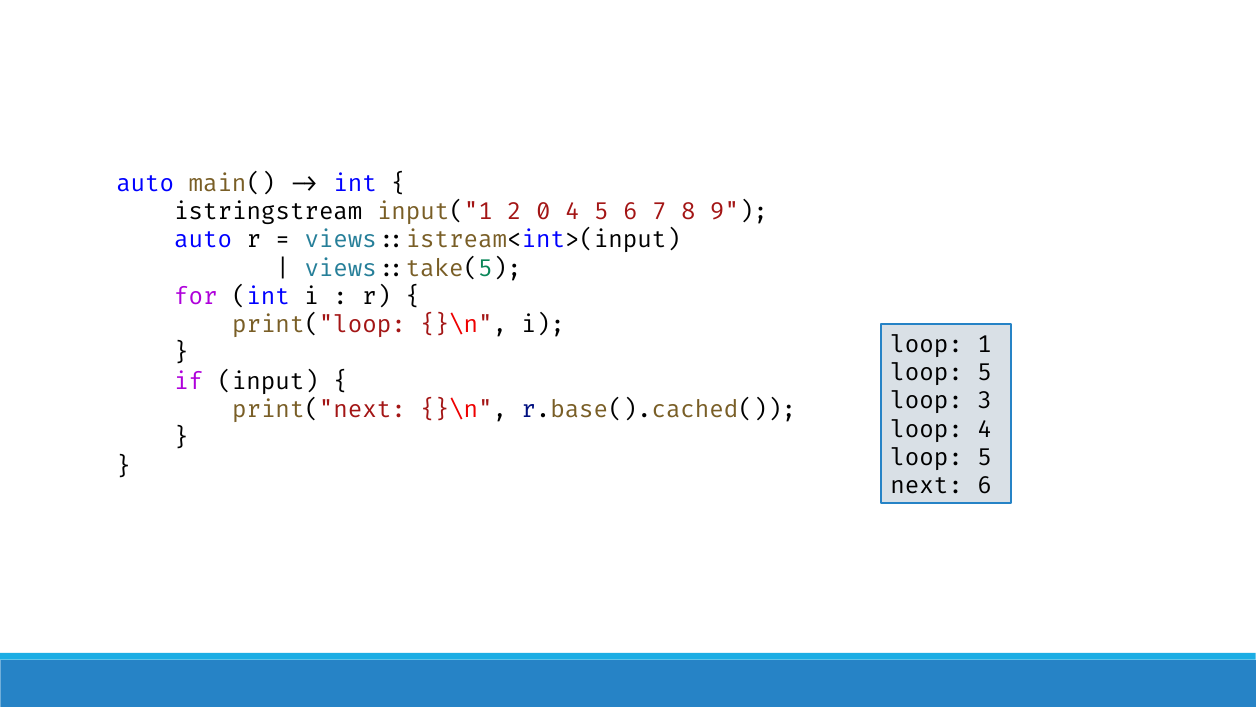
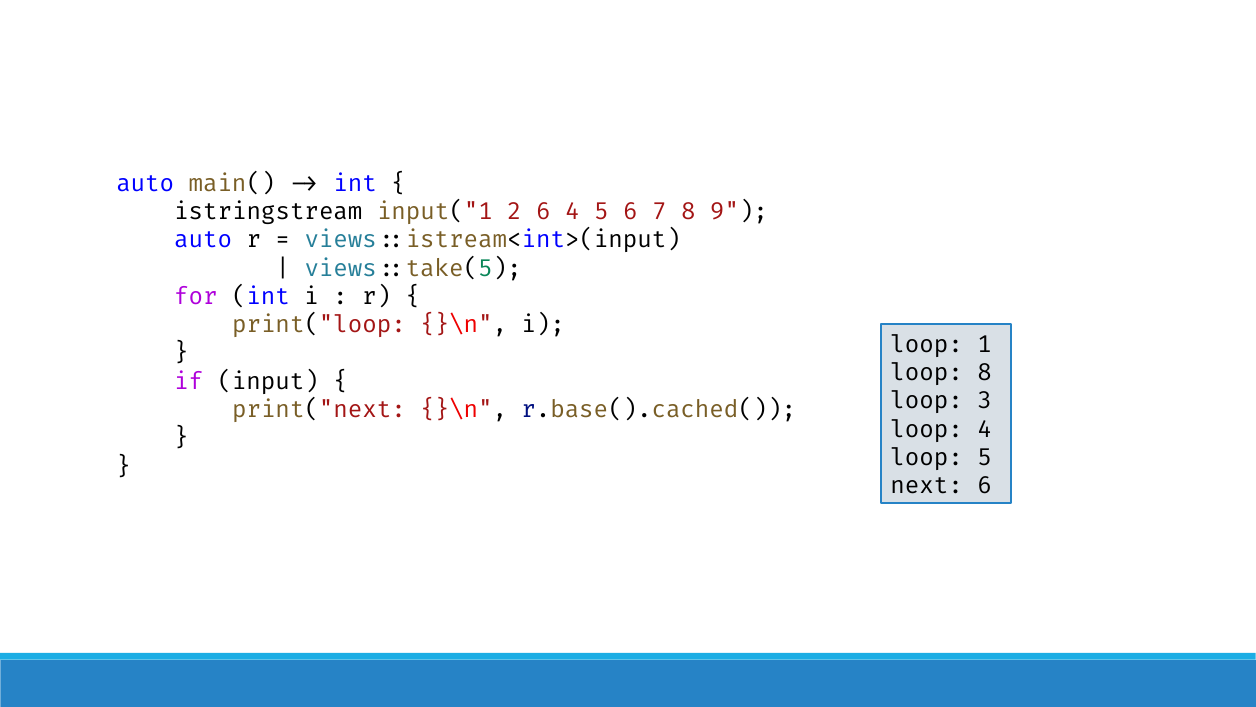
2 0: 0 -> 6 (543, 212)
5: 5 -> 8 (985, 373)
